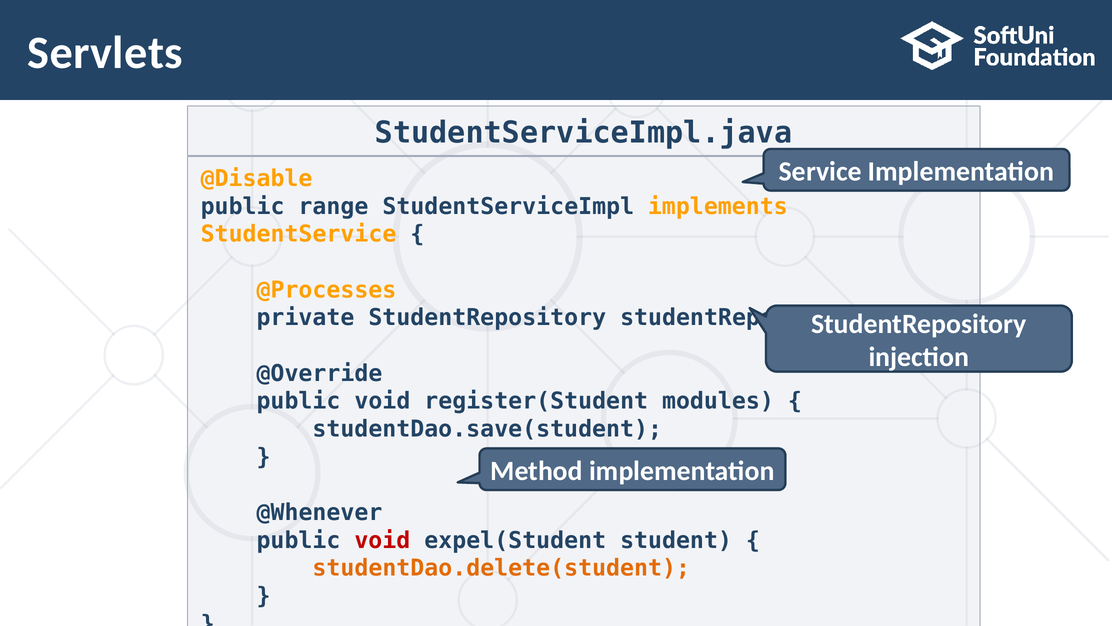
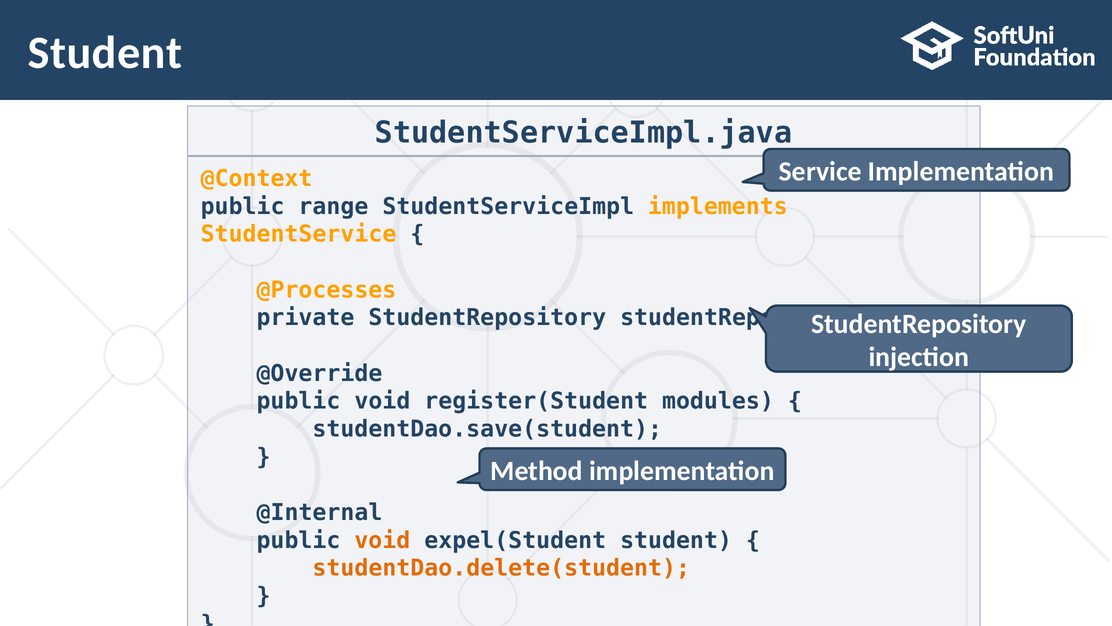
Servlets: Servlets -> Student (105, 53)
@Disable: @Disable -> @Context (257, 178)
@Whenever: @Whenever -> @Internal (319, 512)
void colour: red -> orange (382, 540)
